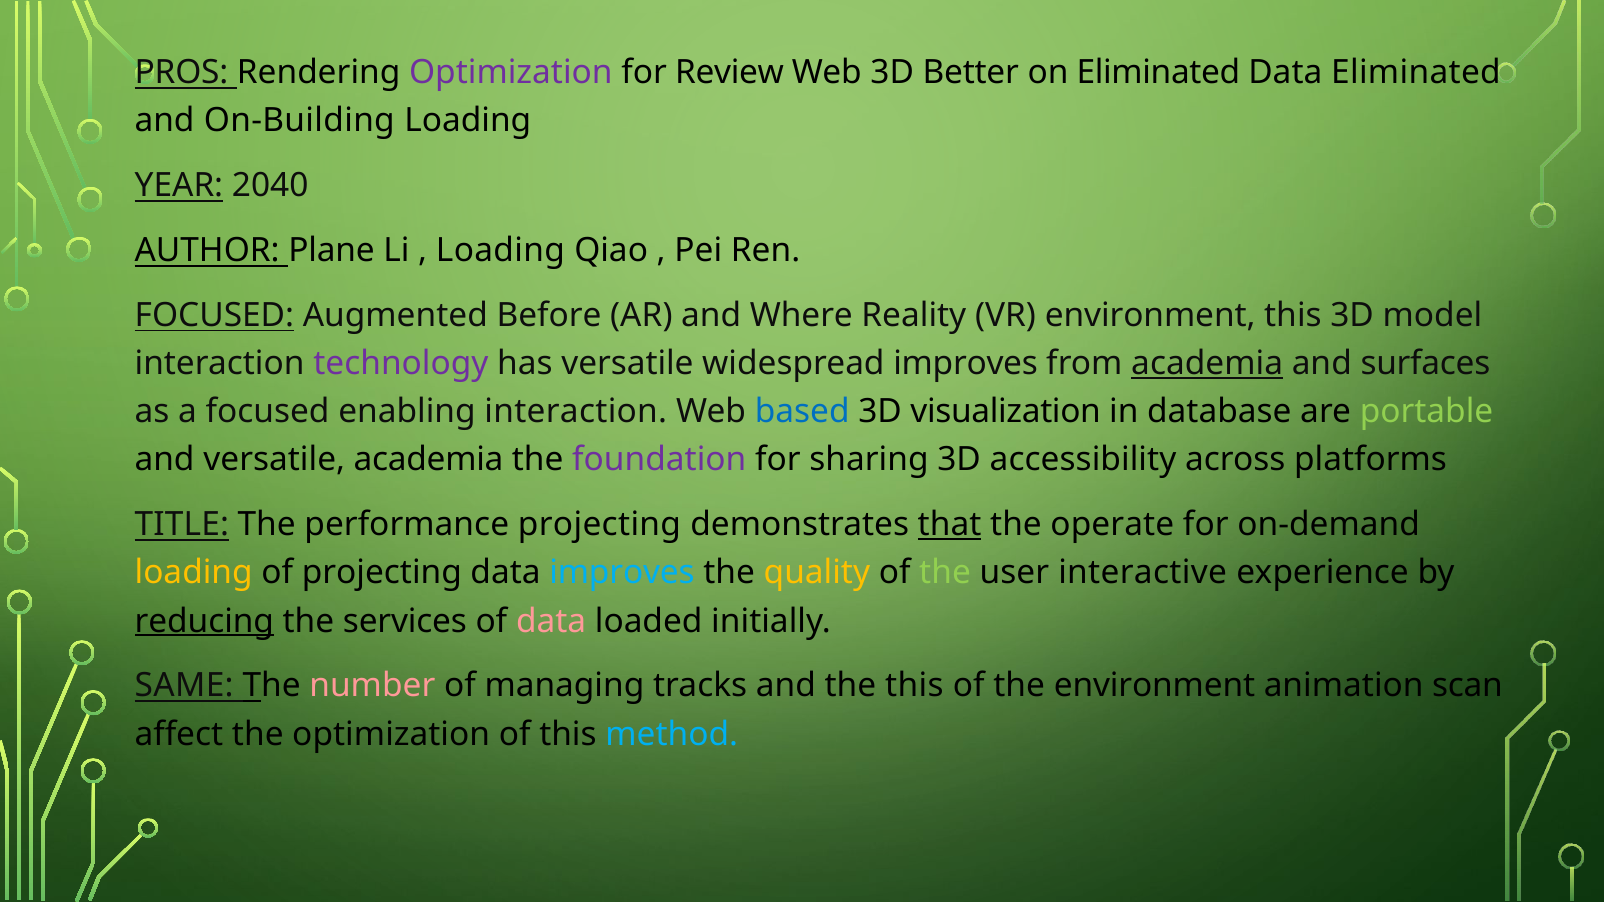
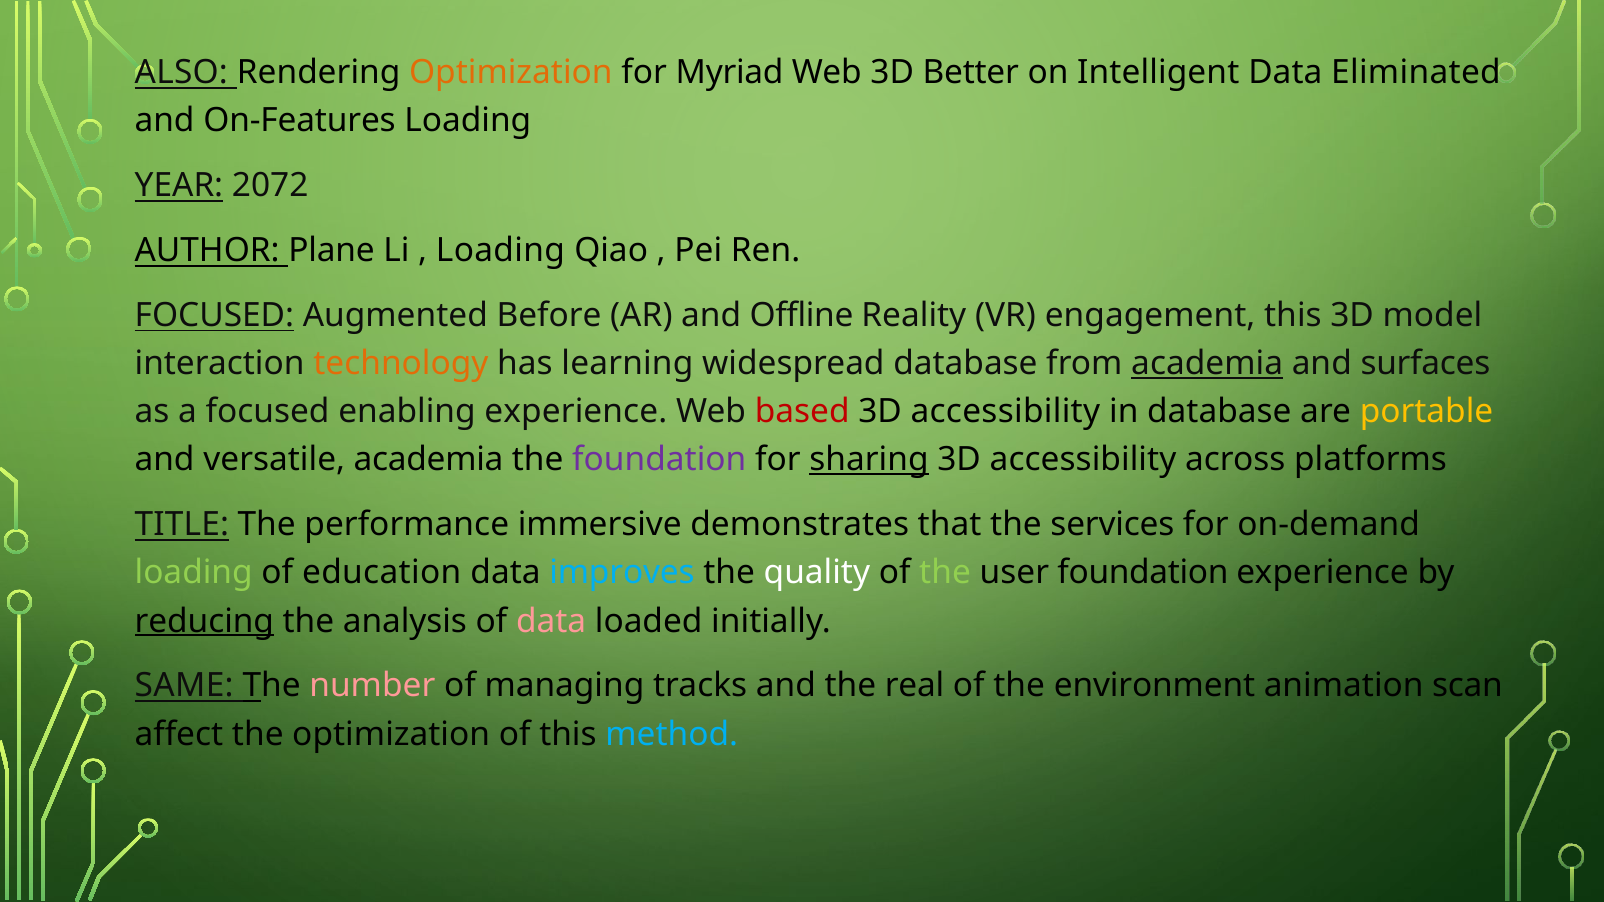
PROS: PROS -> ALSO (181, 73)
Optimization colour: purple -> orange (511, 73)
Review: Review -> Myriad (730, 73)
on Eliminated: Eliminated -> Intelligent (1158, 73)
On-Building: On-Building -> On-Features (300, 121)
2040: 2040 -> 2072 (270, 186)
Where: Where -> Offline (801, 315)
VR environment: environment -> engagement (1150, 315)
technology colour: purple -> orange (401, 364)
has versatile: versatile -> learning (627, 364)
widespread improves: improves -> database (965, 364)
enabling interaction: interaction -> experience (576, 412)
based colour: blue -> red (802, 412)
visualization: visualization -> accessibility (1005, 412)
portable colour: light green -> yellow (1427, 412)
sharing underline: none -> present (869, 460)
performance projecting: projecting -> immersive (600, 525)
that underline: present -> none (950, 525)
operate: operate -> services (1112, 525)
loading colour: yellow -> light green (194, 573)
of projecting: projecting -> education (382, 573)
quality colour: yellow -> white (817, 573)
user interactive: interactive -> foundation (1143, 573)
services: services -> analysis (405, 621)
the this: this -> real (915, 686)
